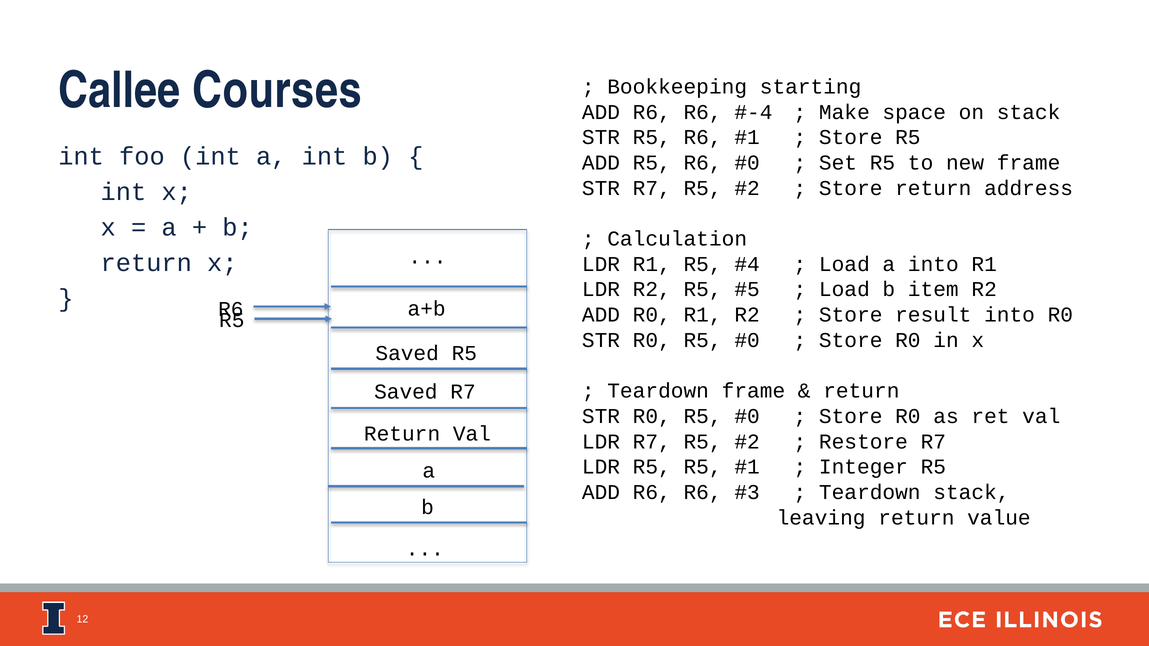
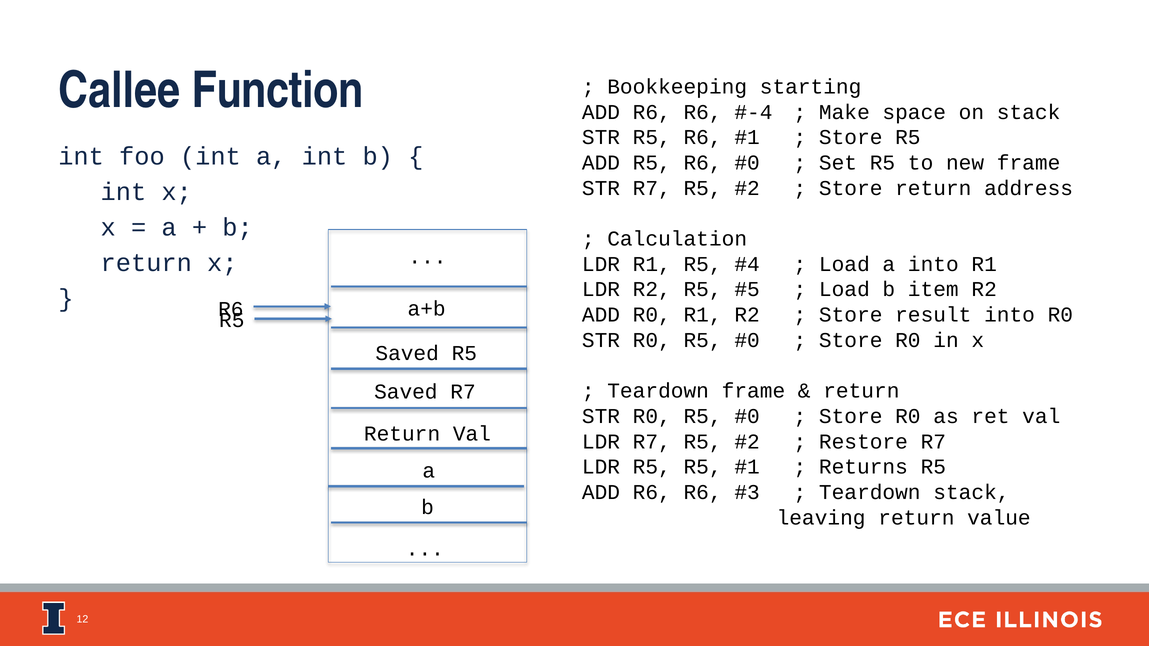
Courses: Courses -> Function (278, 91)
Integer: Integer -> Returns (863, 467)
